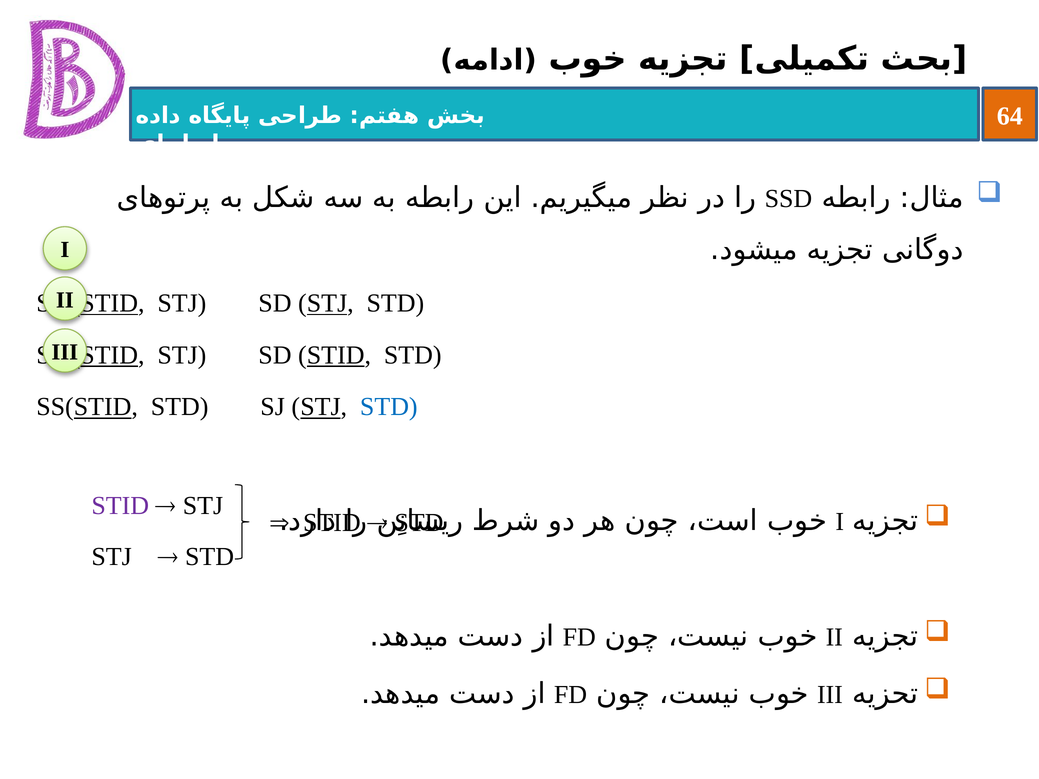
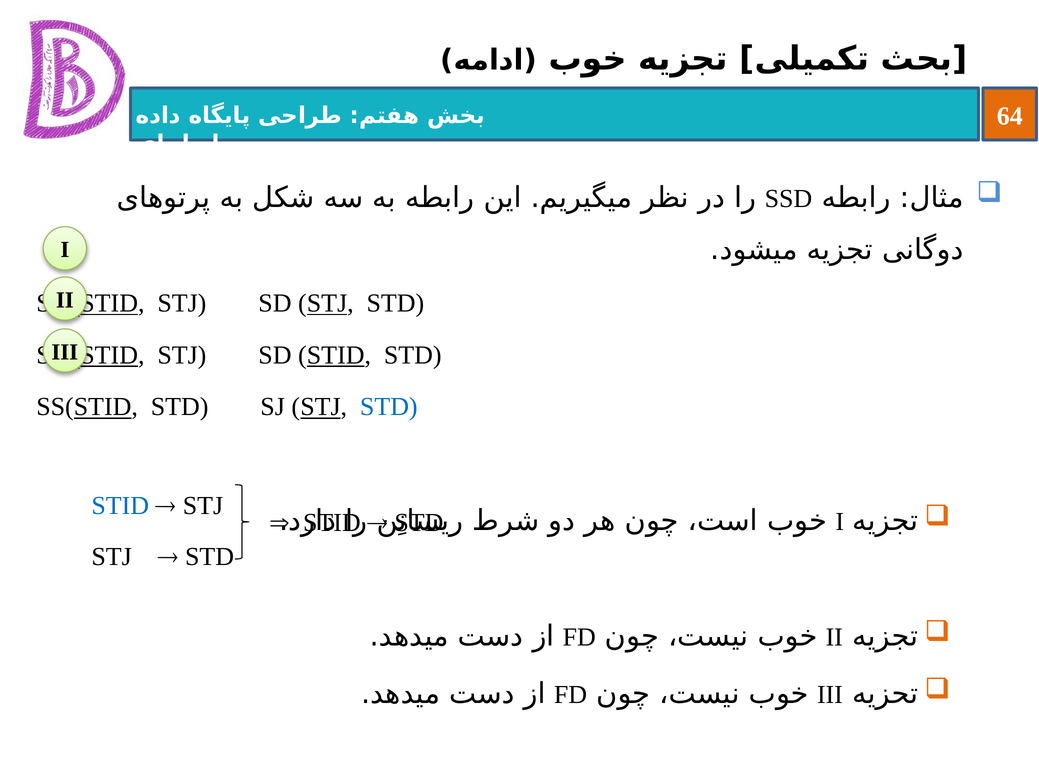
STID colour: purple -> blue (120, 506)
